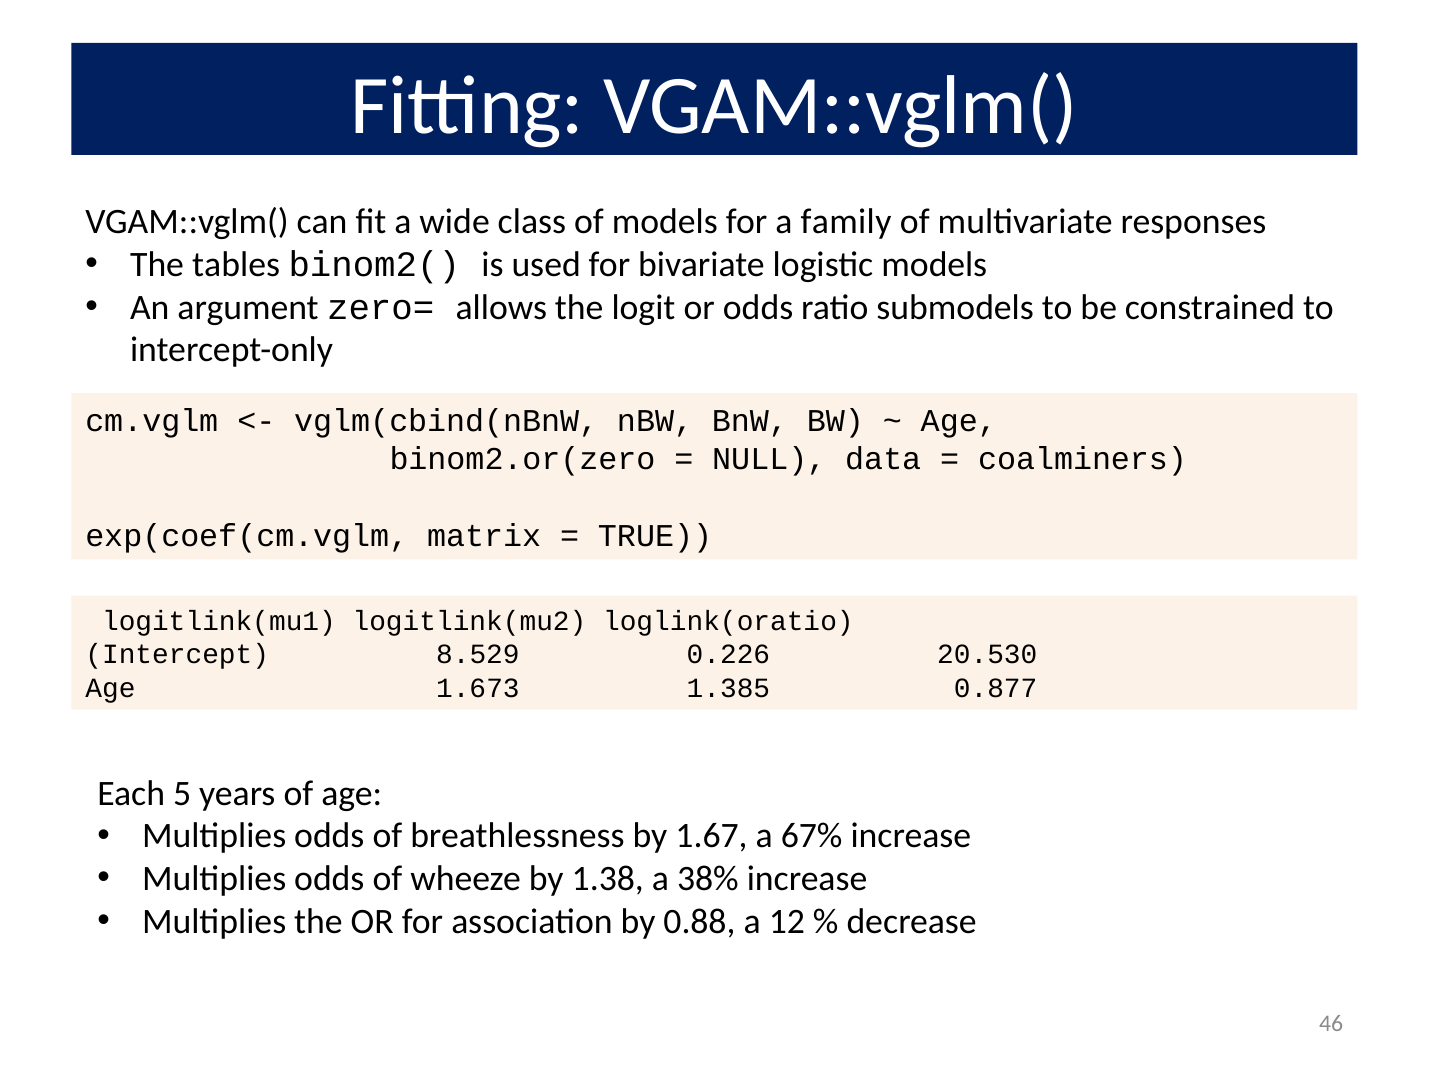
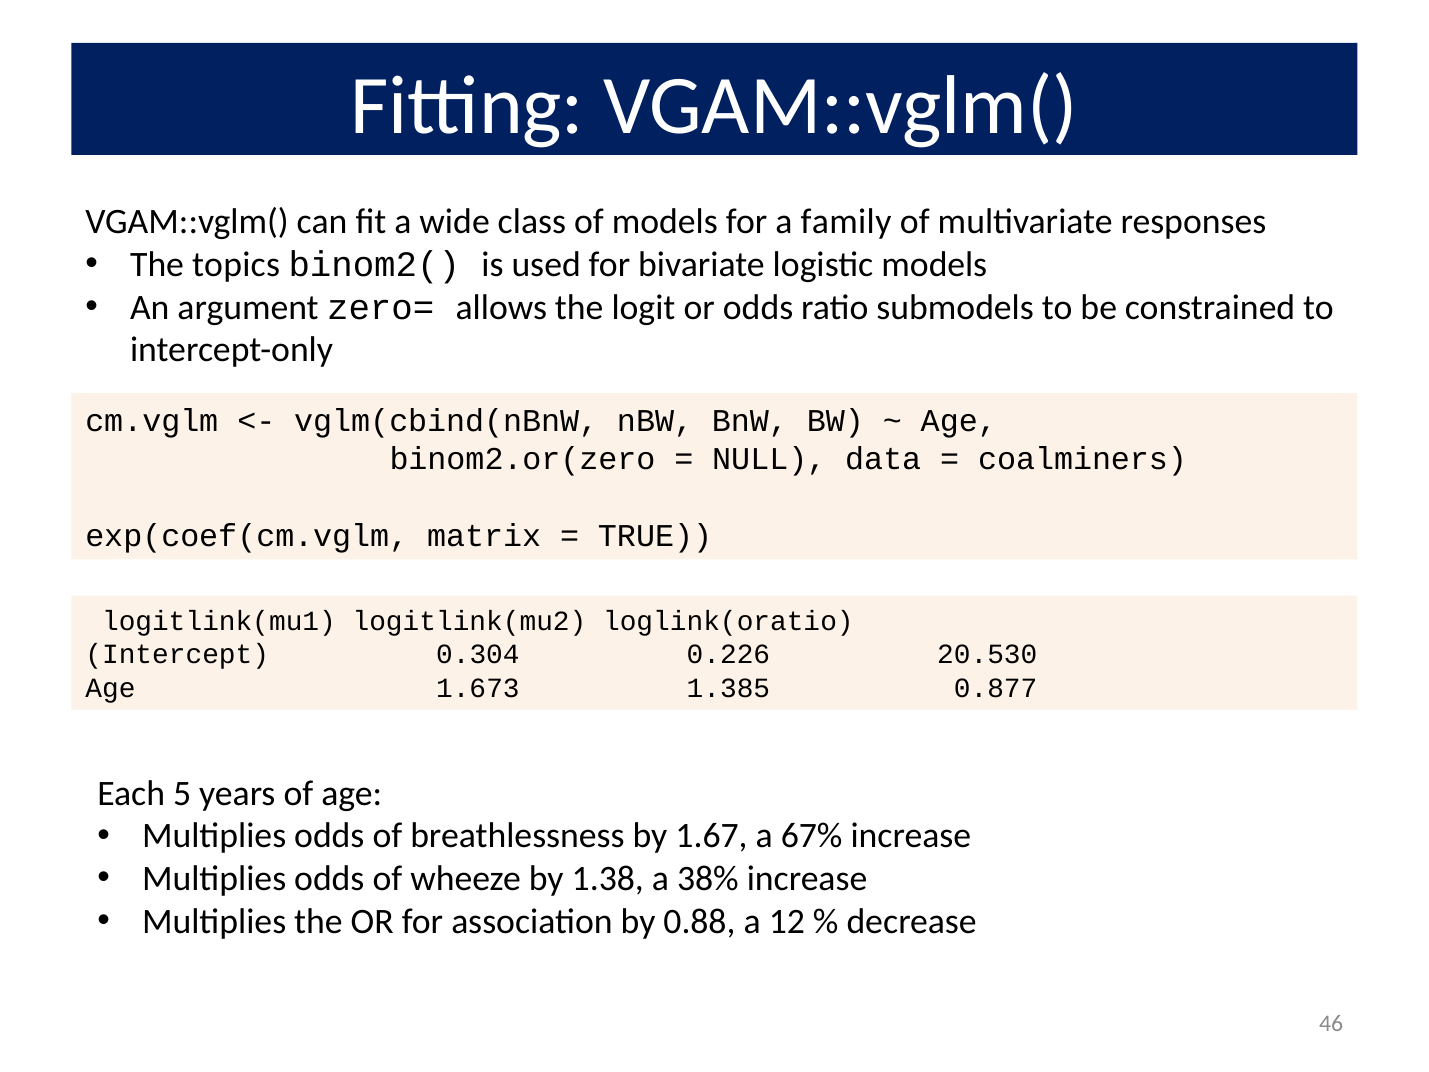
tables: tables -> topics (236, 264)
8.529: 8.529 -> 0.304 (478, 654)
